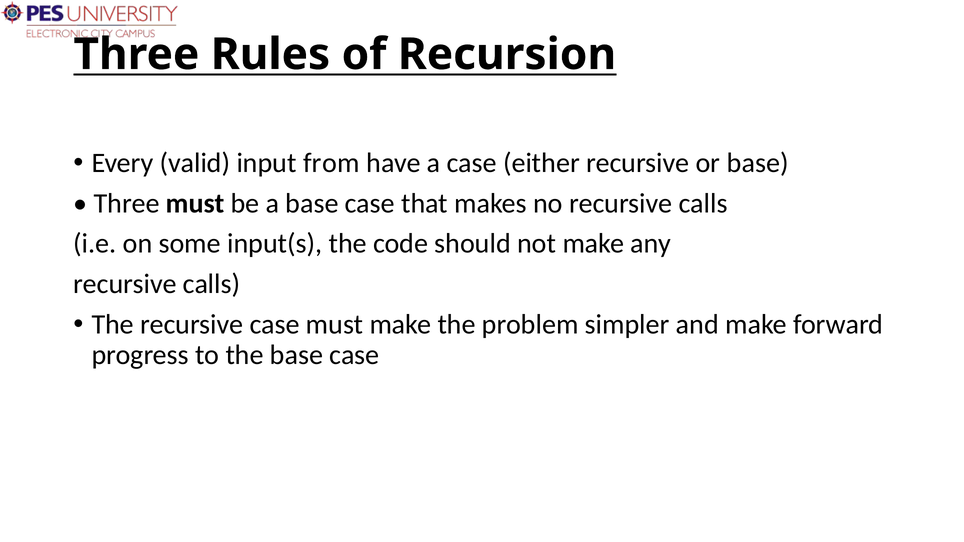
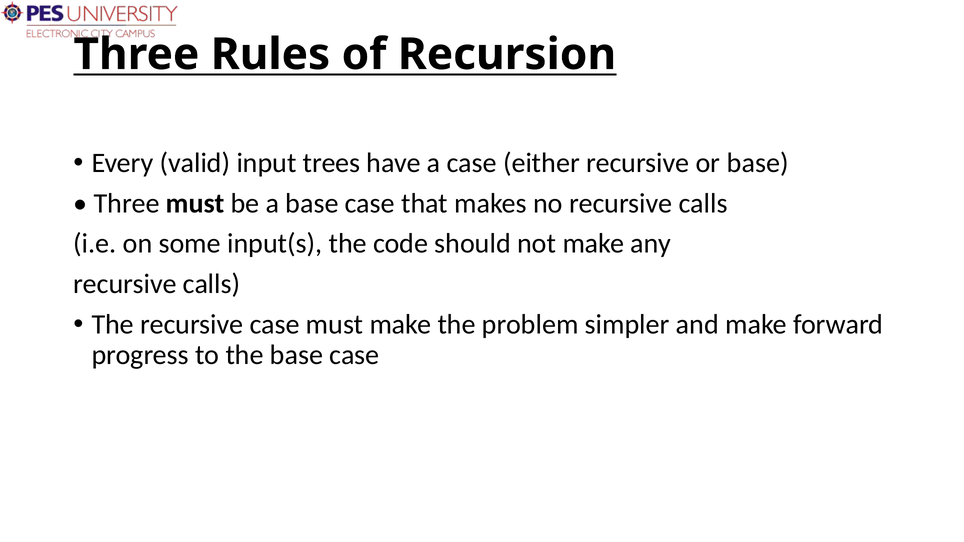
from: from -> trees (332, 163)
